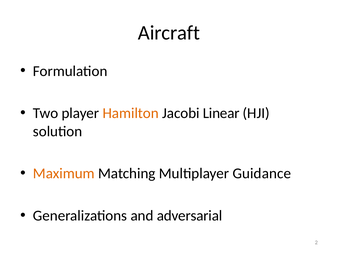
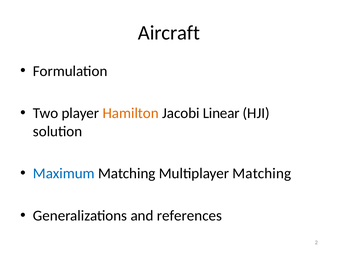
Maximum colour: orange -> blue (64, 173)
Multiplayer Guidance: Guidance -> Matching (262, 173)
adversarial: adversarial -> references (189, 215)
